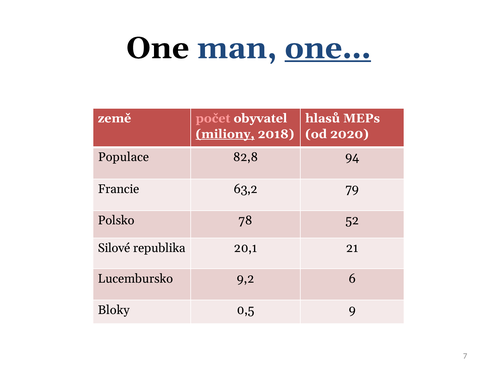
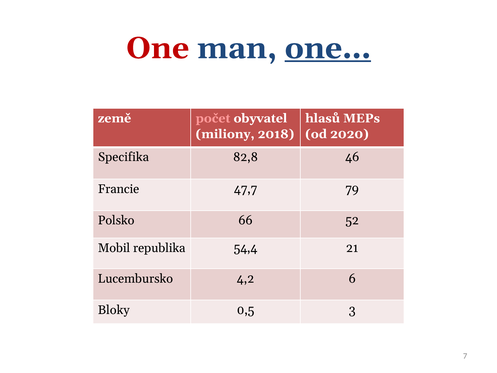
One colour: black -> red (158, 48)
miliony underline: present -> none (225, 134)
Populace: Populace -> Specifika (124, 157)
94: 94 -> 46 (352, 157)
63,2: 63,2 -> 47,7 (245, 189)
78: 78 -> 66 (245, 220)
Silové: Silové -> Mobil (114, 248)
20,1: 20,1 -> 54,4 (246, 248)
9,2: 9,2 -> 4,2 (245, 278)
9: 9 -> 3 (352, 310)
